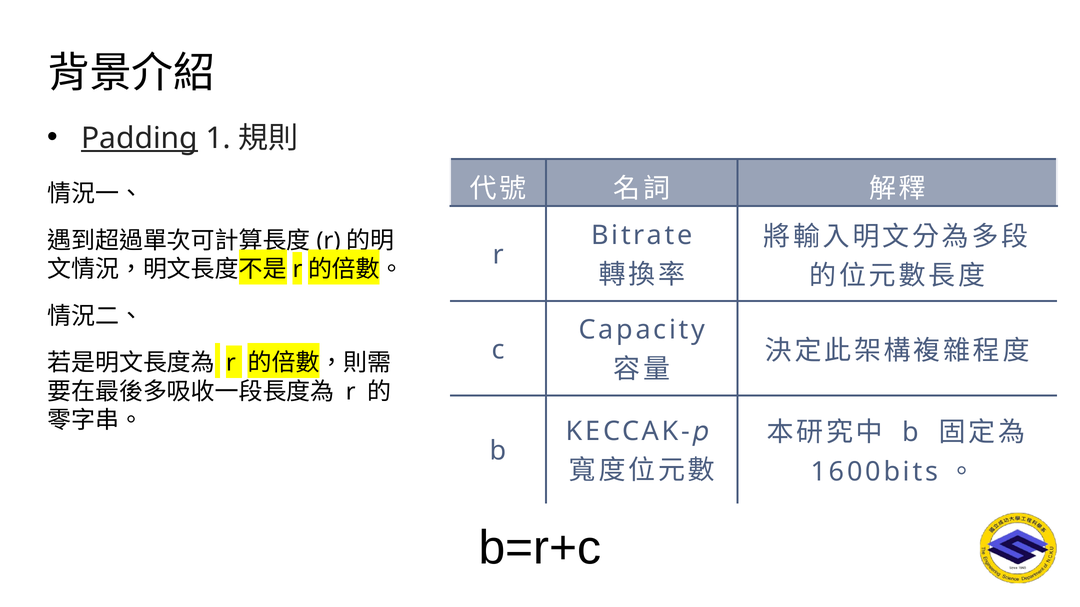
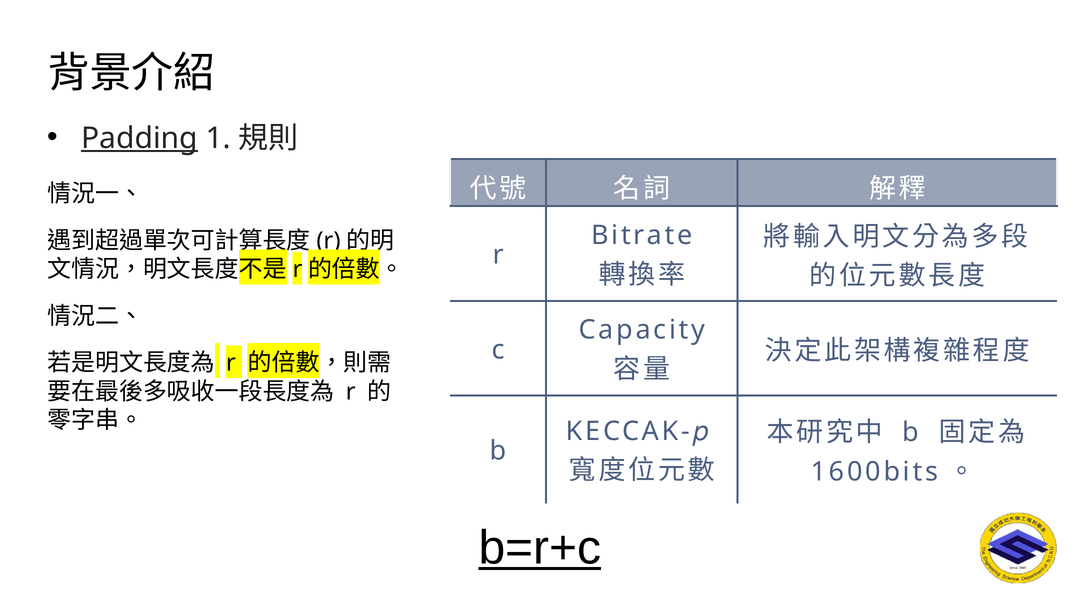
b=r+c underline: none -> present (540, 548)
